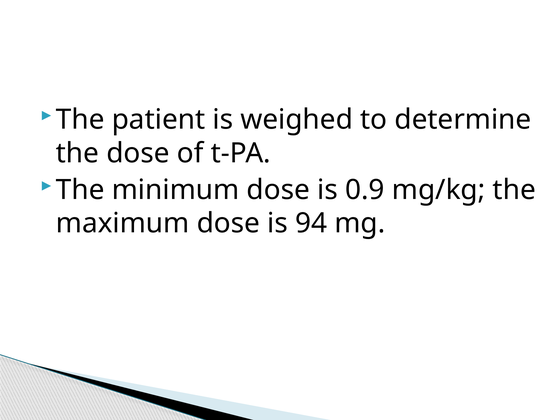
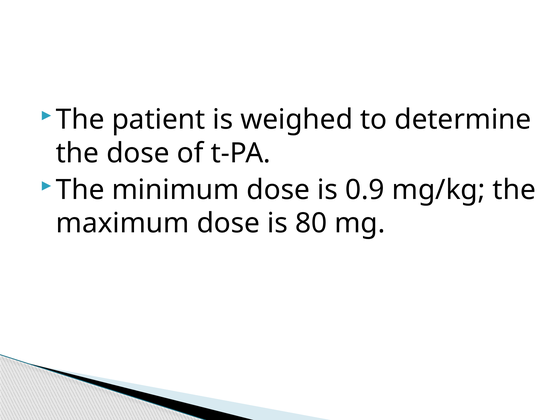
94: 94 -> 80 (311, 223)
